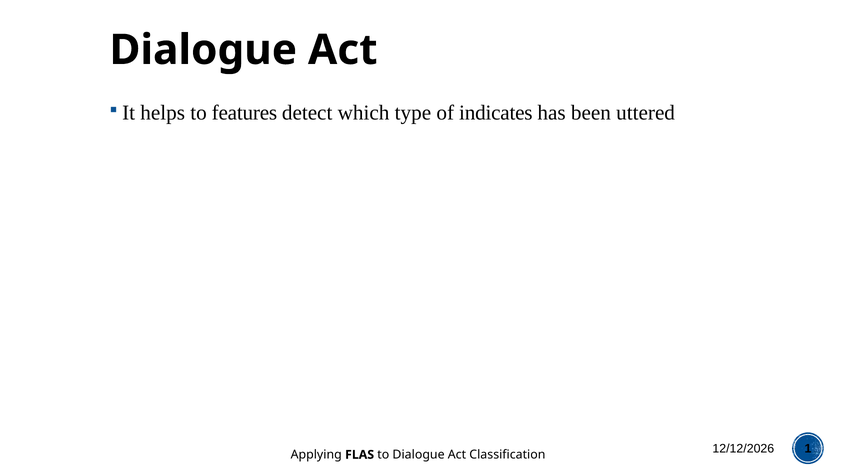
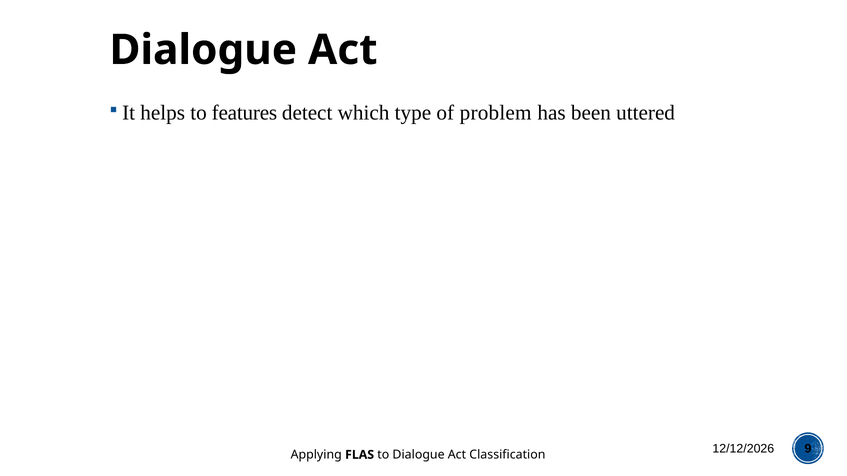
indicates: indicates -> problem (496, 113)
1: 1 -> 9 (808, 449)
